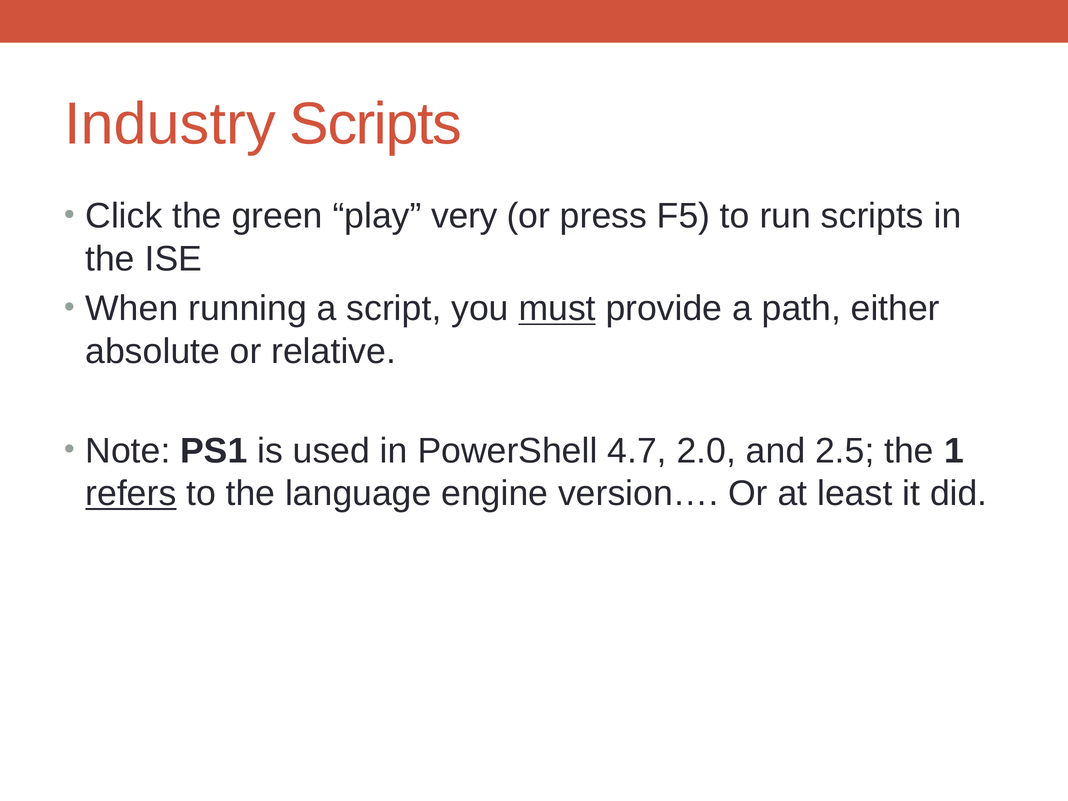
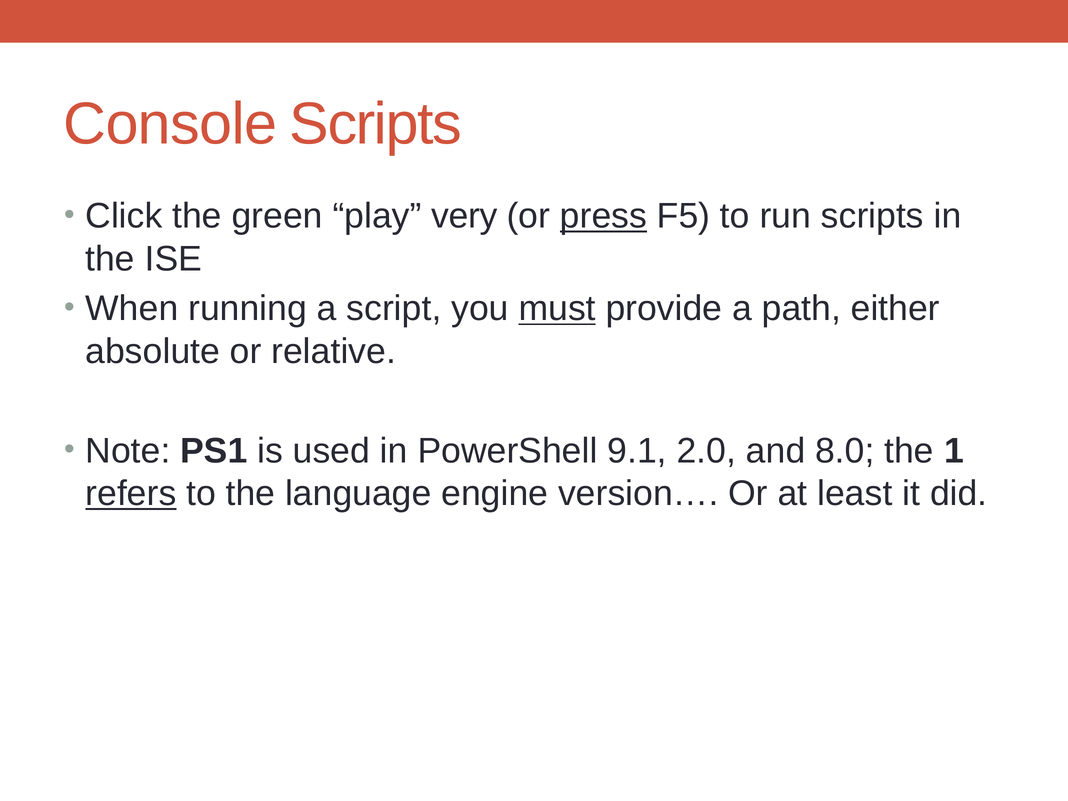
Industry: Industry -> Console (170, 124)
press underline: none -> present (603, 216)
4.7: 4.7 -> 9.1 (637, 451)
2.5: 2.5 -> 8.0 (845, 451)
